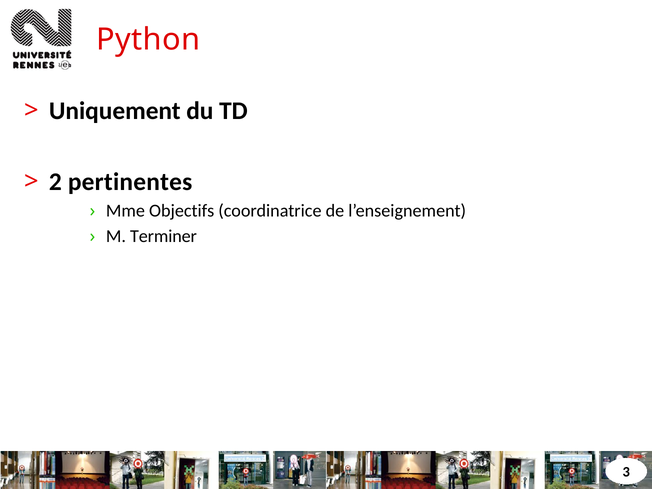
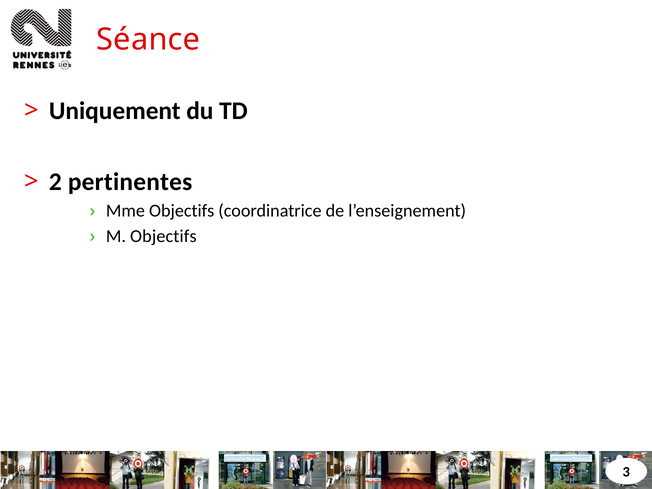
Python: Python -> Séance (148, 39)
M Terminer: Terminer -> Objectifs (163, 236)
